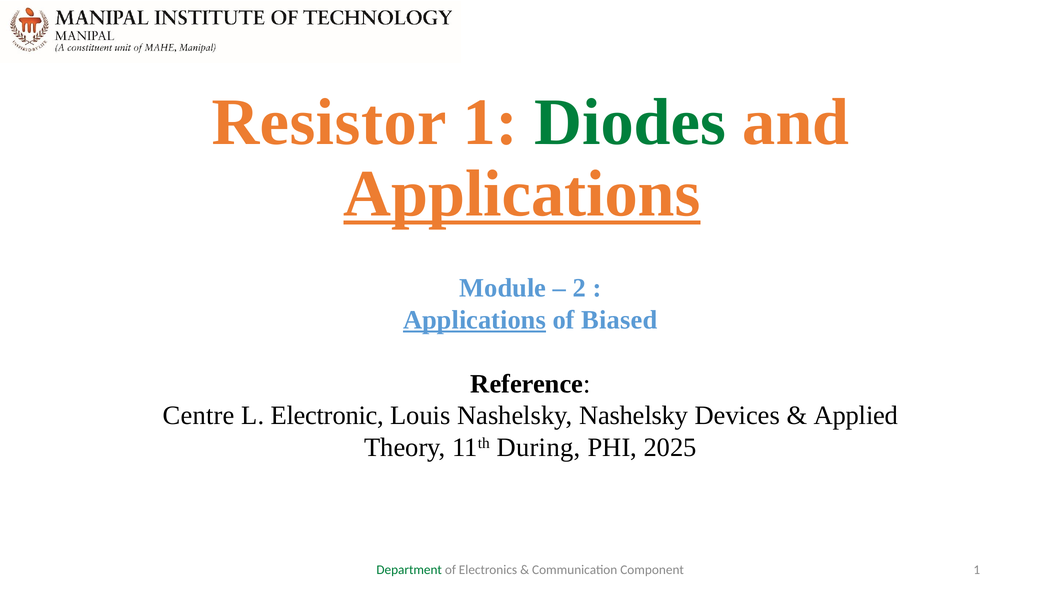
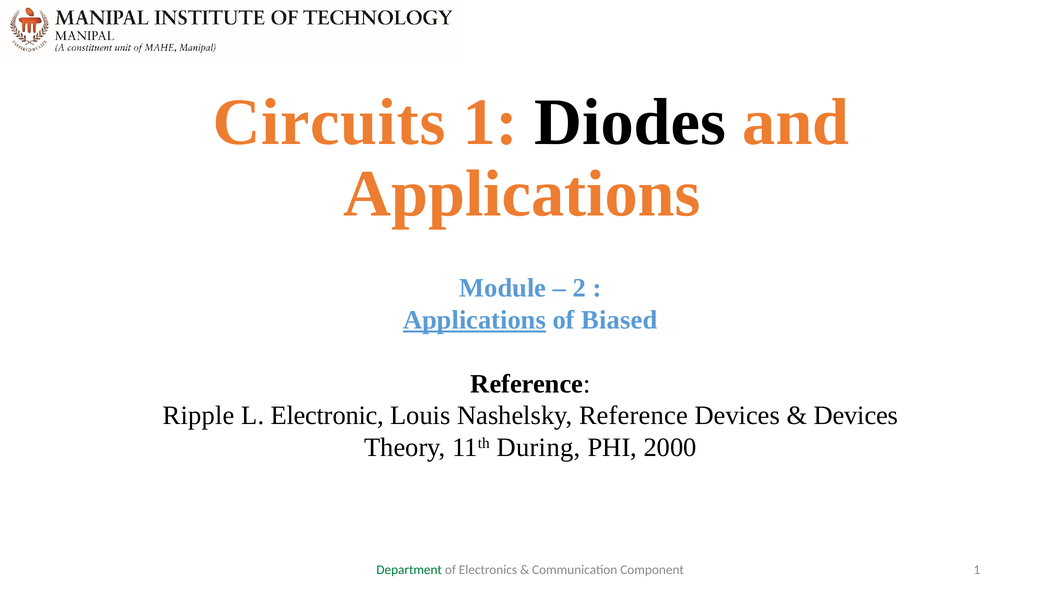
Resistor: Resistor -> Circuits (329, 122)
Diodes colour: green -> black (630, 122)
Applications underline: present -> none (522, 194)
Centre: Centre -> Ripple (199, 415)
Nashelsky Nashelsky: Nashelsky -> Reference (634, 415)
Applied: Applied -> Devices (856, 415)
2025: 2025 -> 2000 (670, 447)
